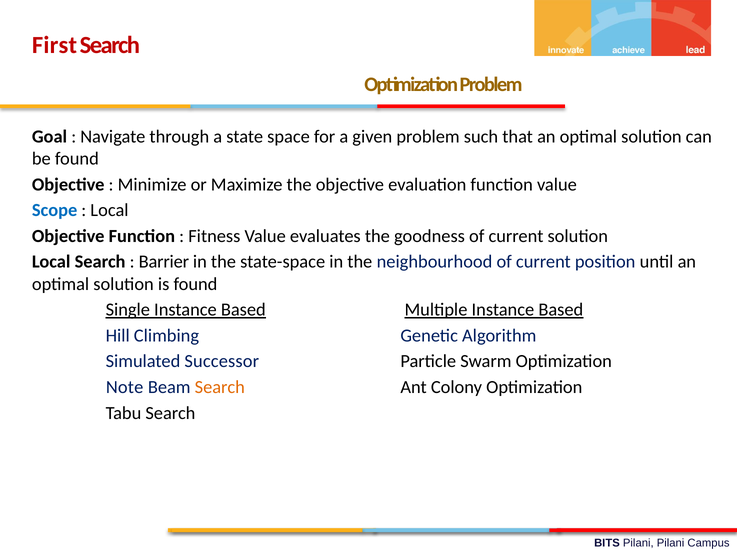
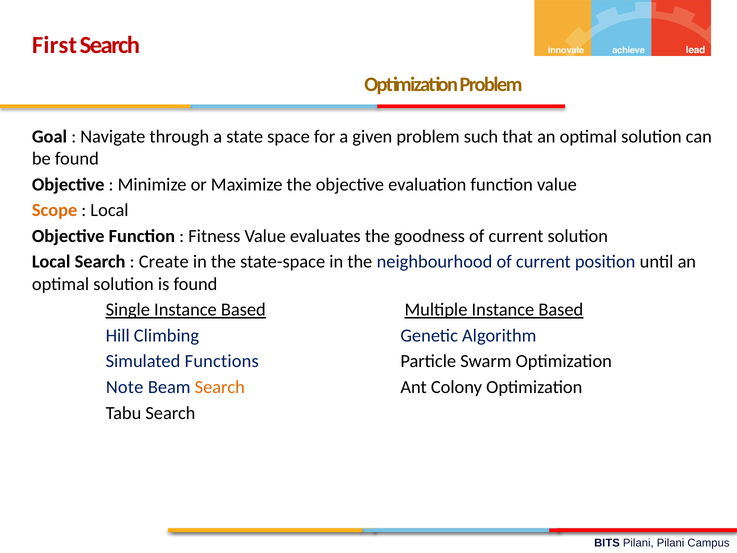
Scope colour: blue -> orange (55, 210)
Barrier: Barrier -> Create (164, 262)
Successor: Successor -> Functions (222, 361)
